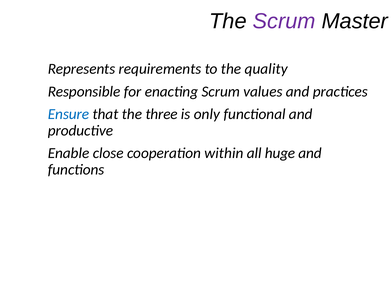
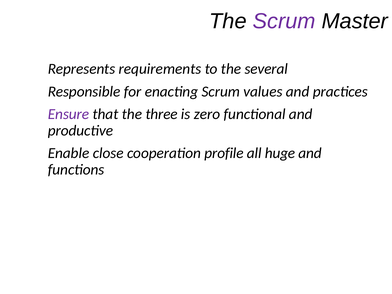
quality: quality -> several (266, 69)
Ensure colour: blue -> purple (68, 114)
only: only -> zero (207, 114)
within: within -> profile (224, 153)
